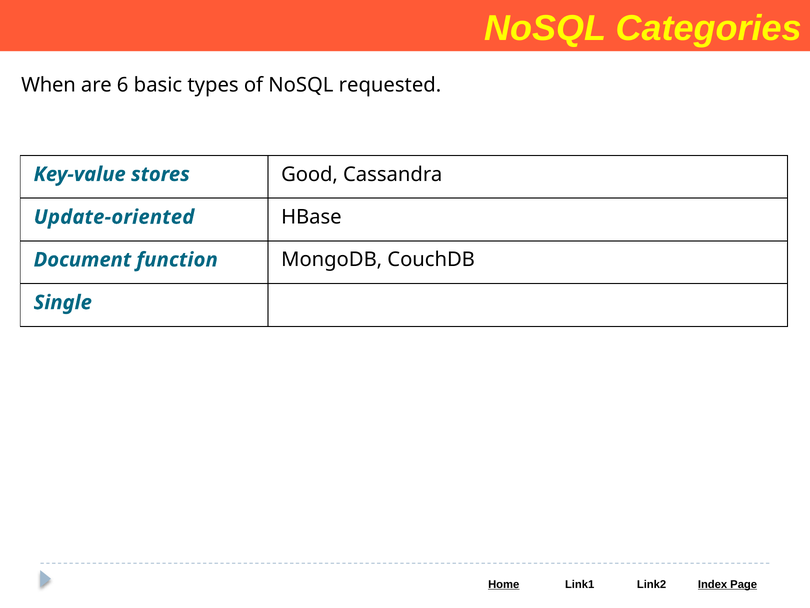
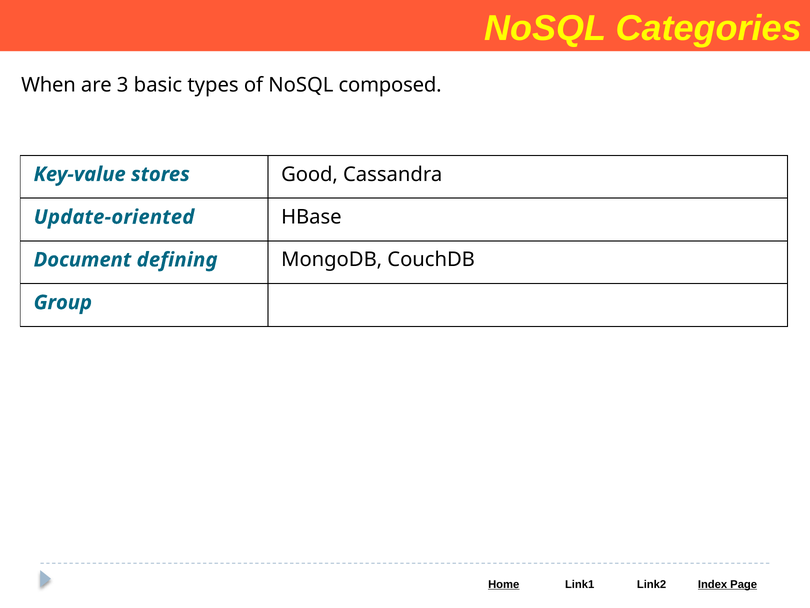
6: 6 -> 3 (123, 85)
requested: requested -> composed (390, 85)
function: function -> defining (177, 260)
Single: Single -> Group (63, 302)
